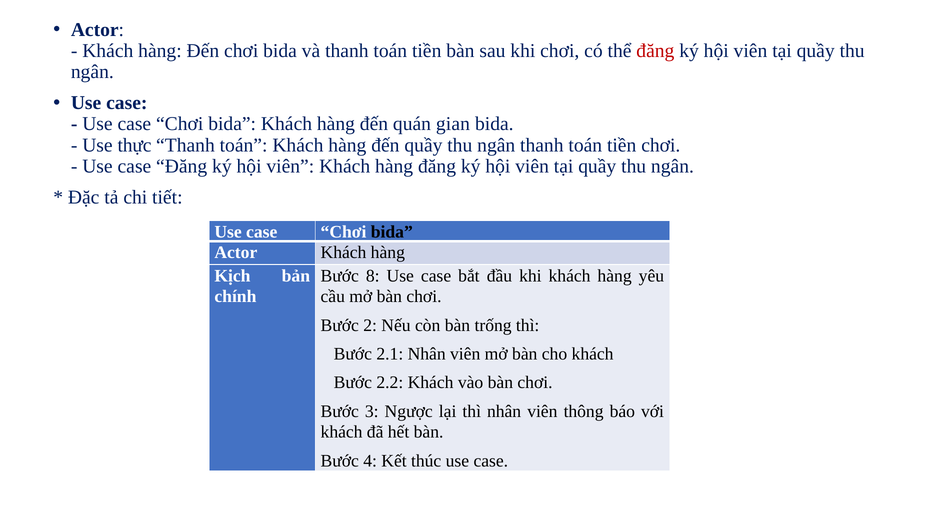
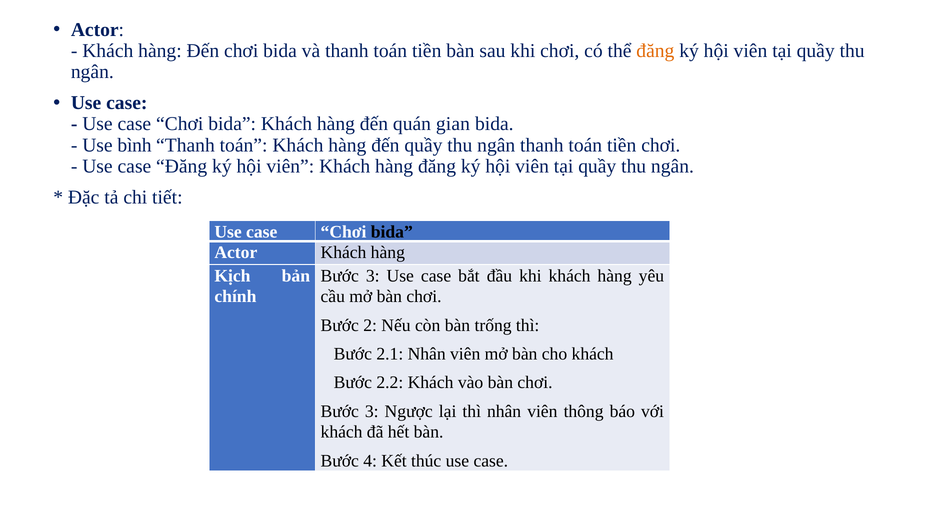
đăng colour: red -> orange (655, 51)
thực: thực -> bình (135, 145)
8: 8 -> 3 (373, 276)
